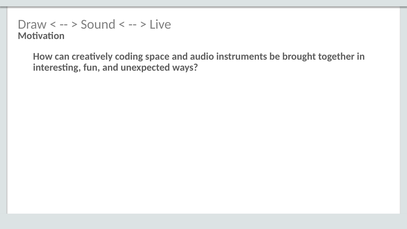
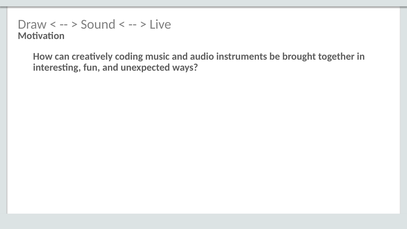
space: space -> music (157, 56)
